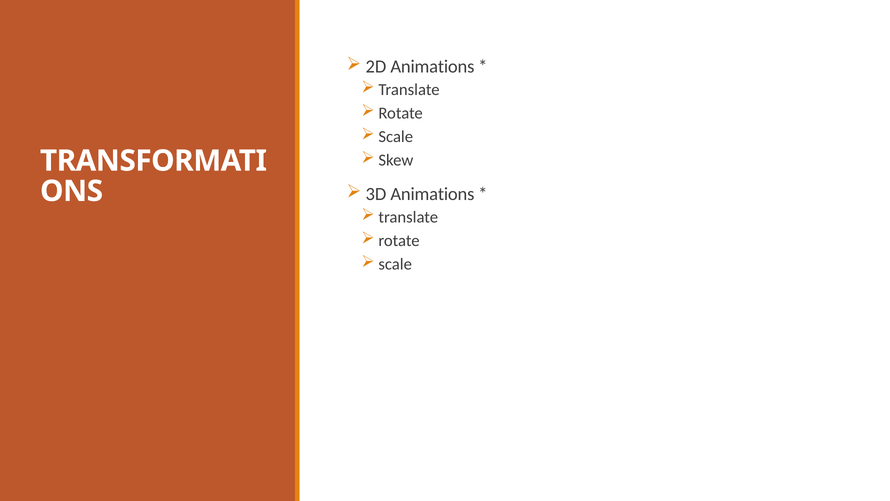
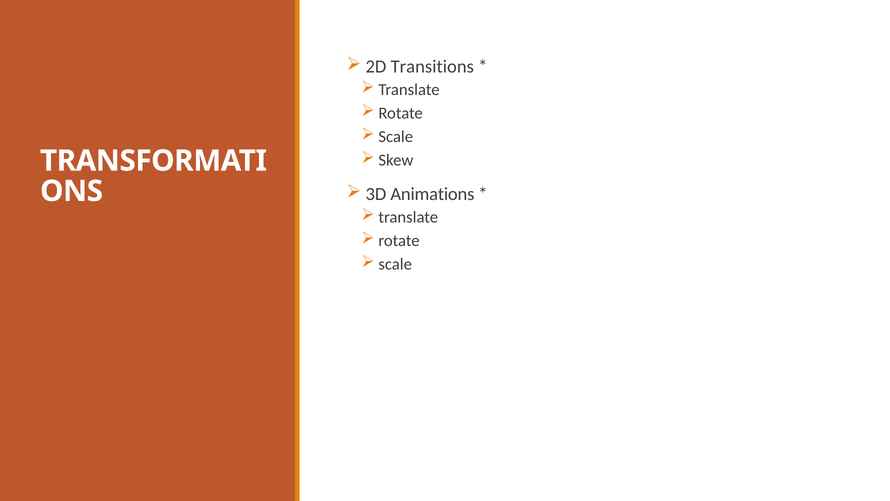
2D Animations: Animations -> Transitions (432, 67)
